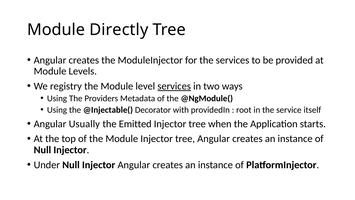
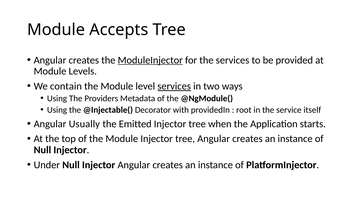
Directly: Directly -> Accepts (119, 30)
ModuleInjector underline: none -> present (150, 60)
registry: registry -> contain (66, 86)
